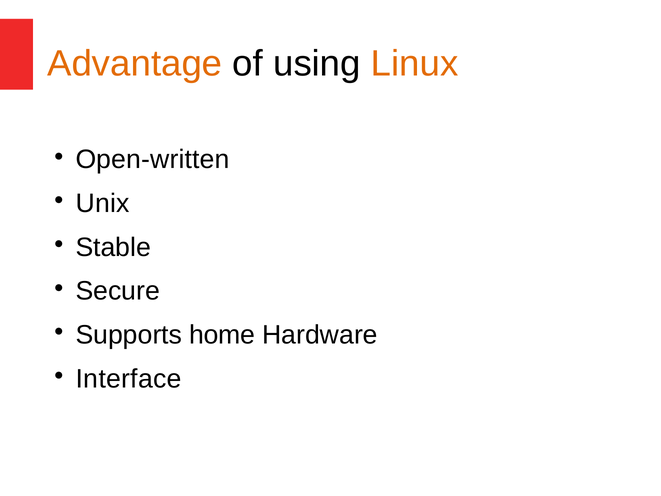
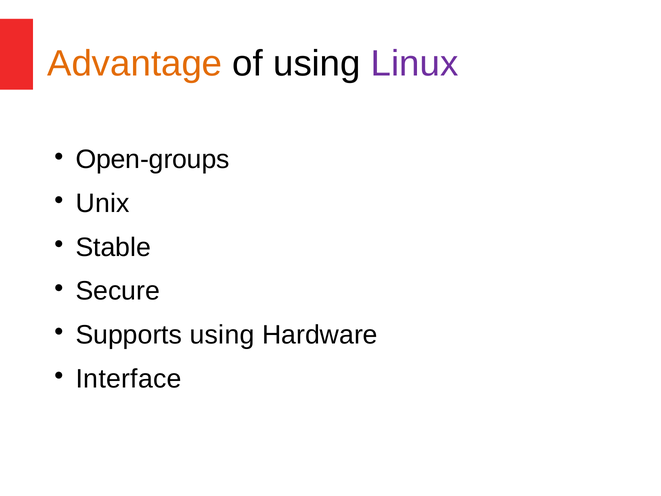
Linux colour: orange -> purple (415, 64)
Open-written: Open-written -> Open-groups (153, 159)
Supports home: home -> using (222, 335)
